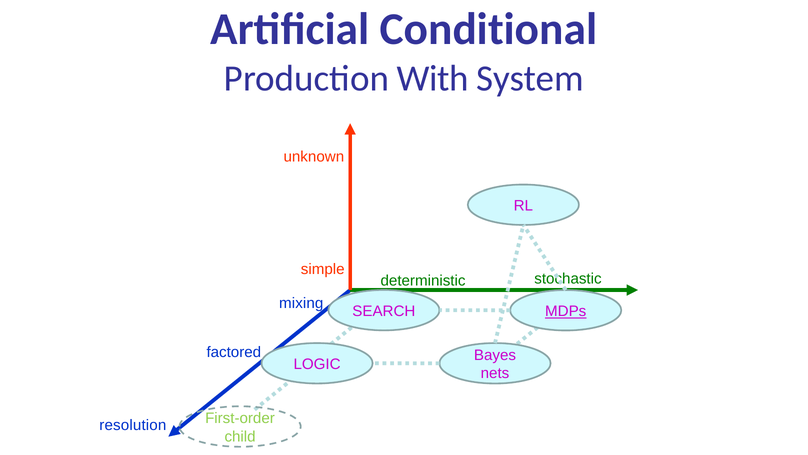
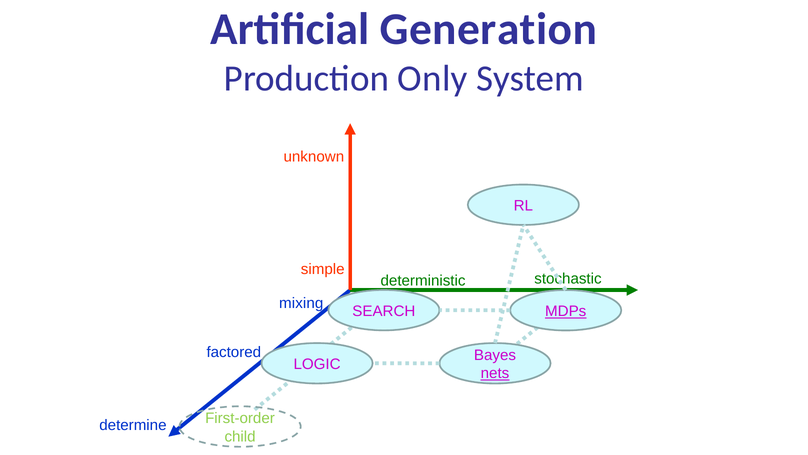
Conditional: Conditional -> Generation (488, 29)
With: With -> Only (433, 78)
nets underline: none -> present (495, 373)
resolution: resolution -> determine (133, 425)
